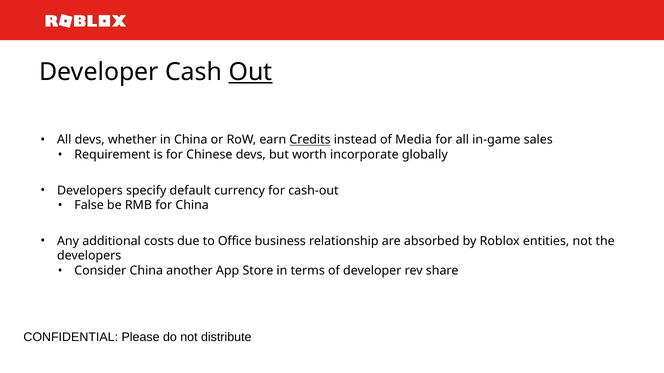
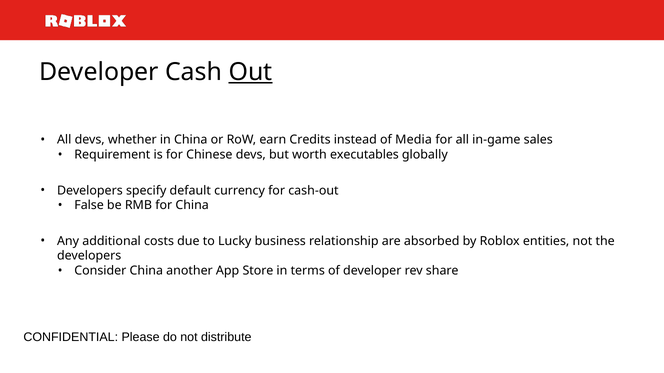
Credits underline: present -> none (310, 140)
incorporate: incorporate -> executables (364, 155)
Office: Office -> Lucky (235, 241)
